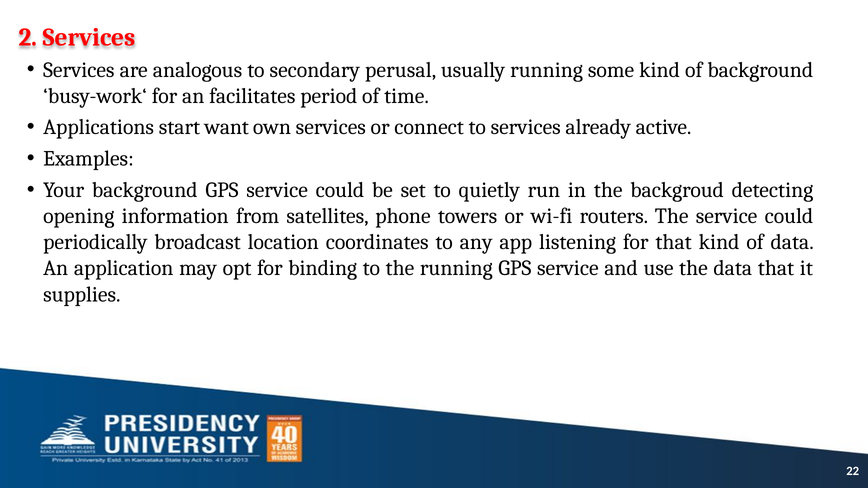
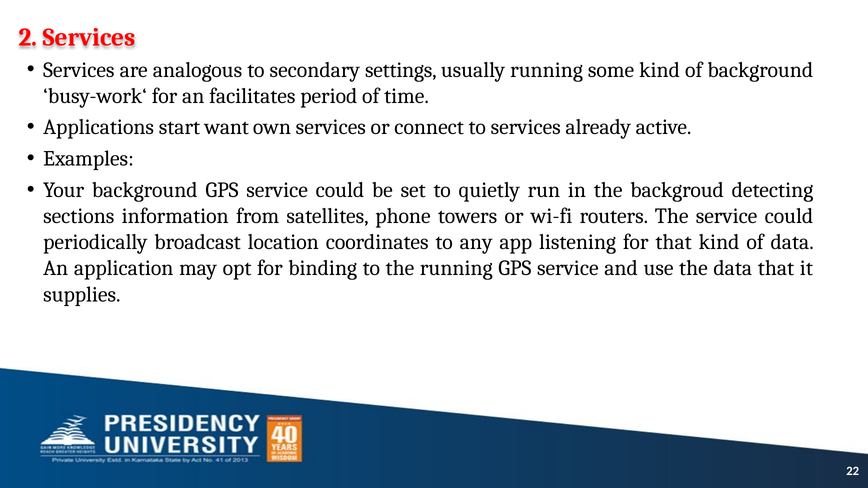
perusal: perusal -> settings (401, 70)
opening: opening -> sections (79, 216)
